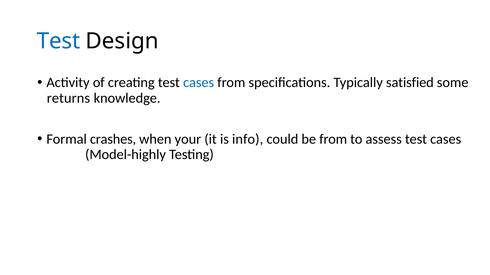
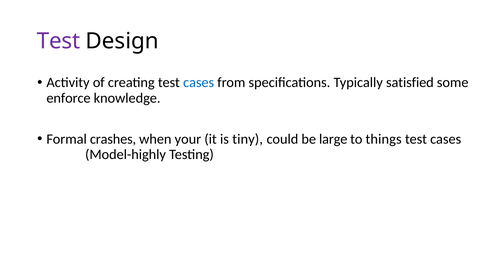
Test colour: blue -> purple (59, 41)
returns: returns -> enforce (69, 98)
info: info -> tiny (248, 139)
be from: from -> large (333, 139)
assess: assess -> things (384, 139)
